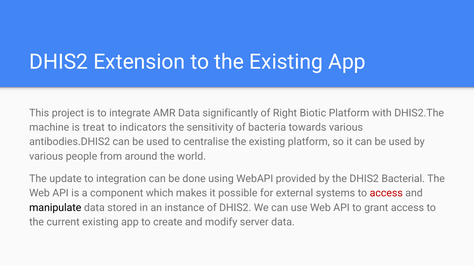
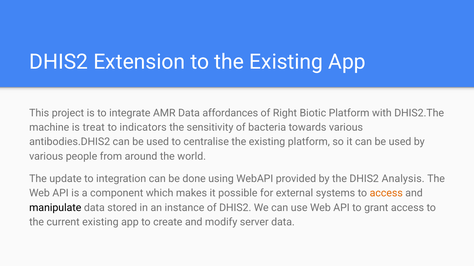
significantly: significantly -> affordances (230, 113)
Bacterial: Bacterial -> Analysis (403, 179)
access colour: red -> orange (386, 194)
